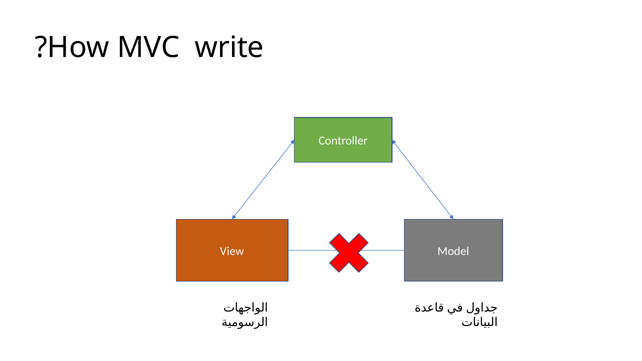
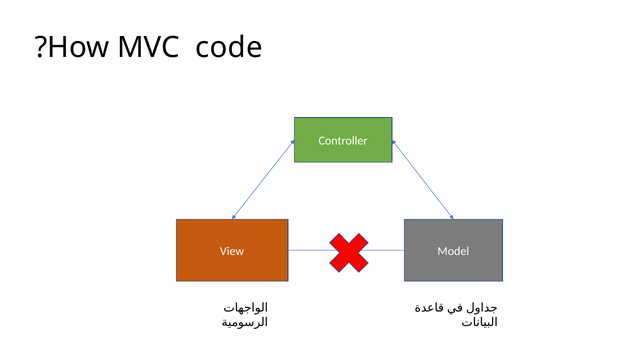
write: write -> code (229, 48)
